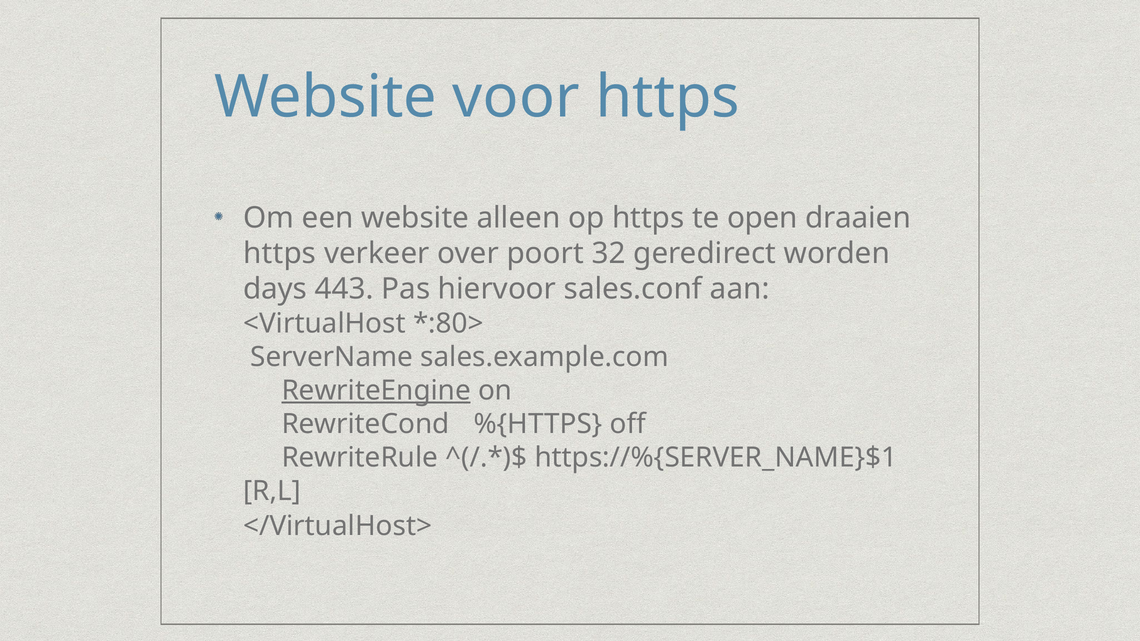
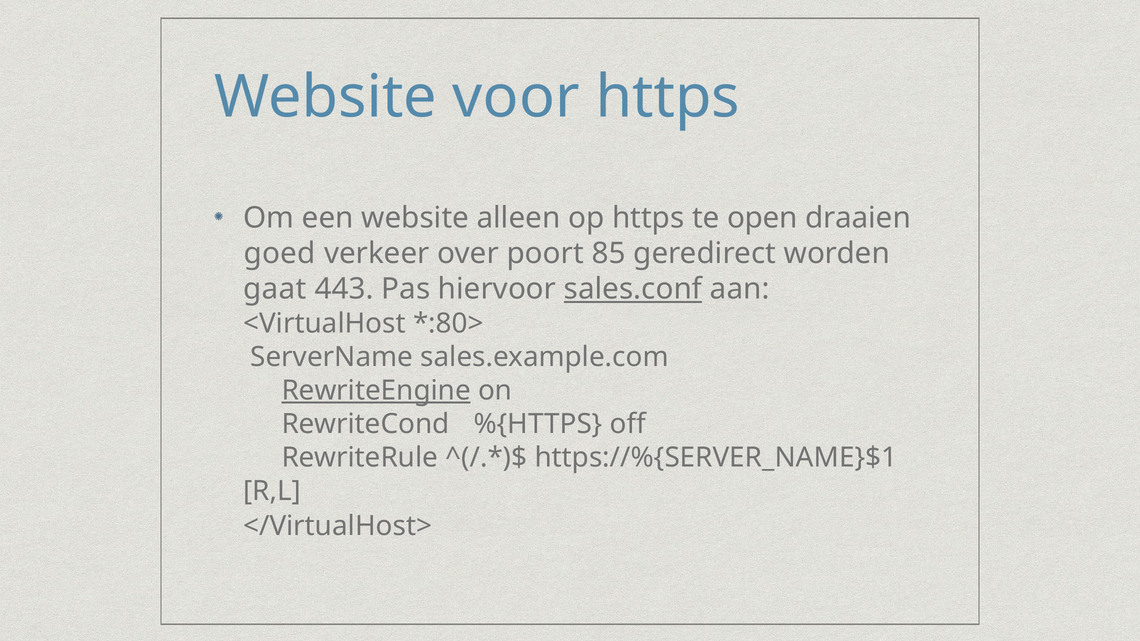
https: https -> goed (280, 254)
32: 32 -> 85 (609, 254)
days: days -> gaat (275, 289)
sales.conf underline: none -> present (633, 289)
